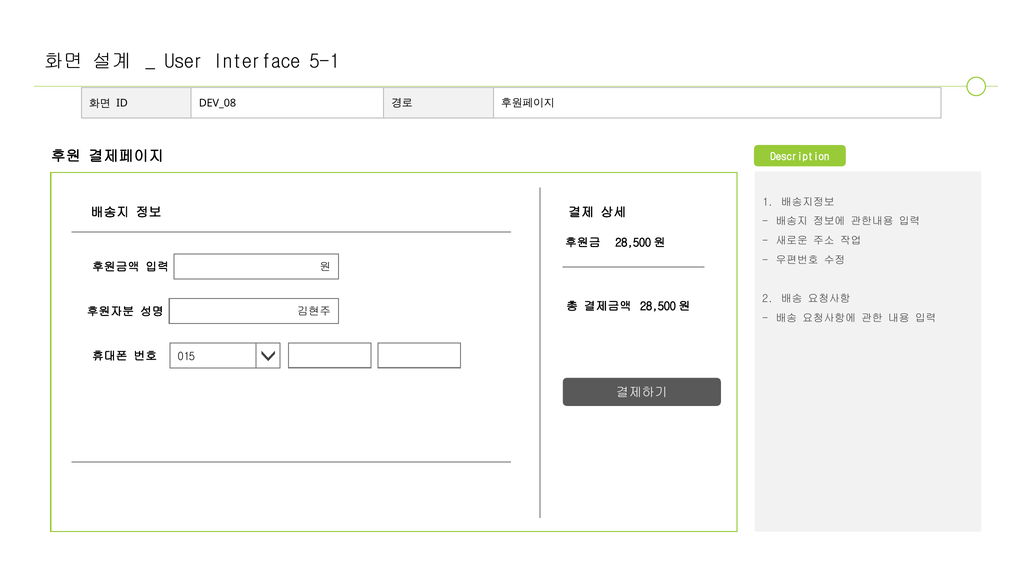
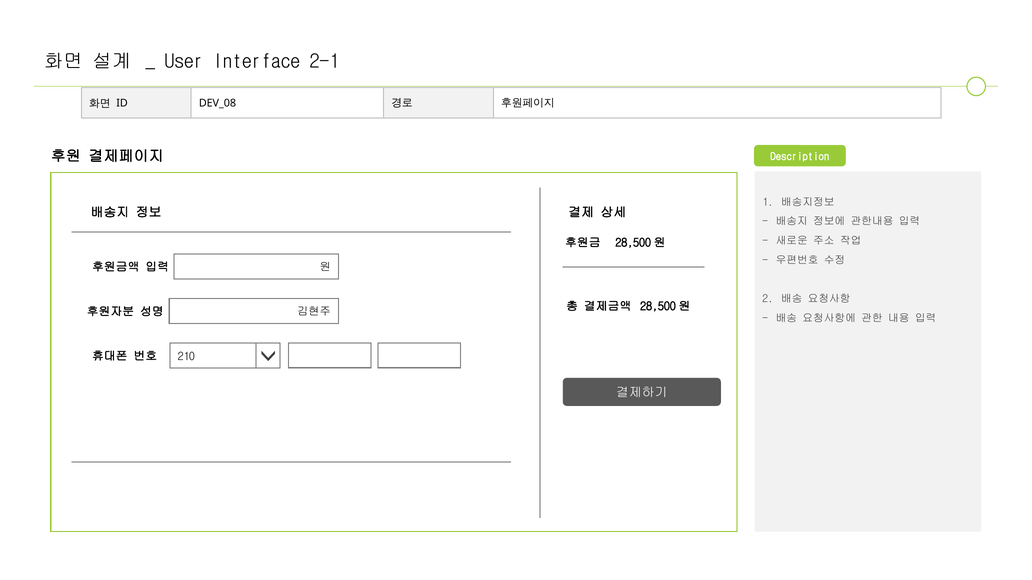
5-1: 5-1 -> 2-1 (324, 62)
015: 015 -> 210 (186, 357)
